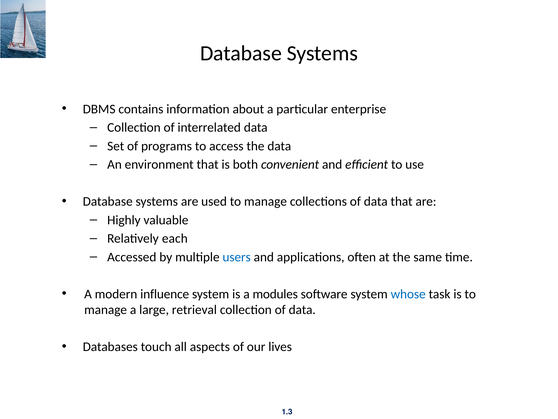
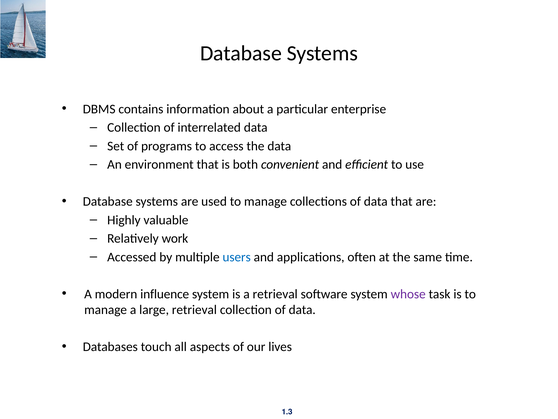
each: each -> work (175, 238)
a modules: modules -> retrieval (275, 294)
whose colour: blue -> purple (408, 294)
